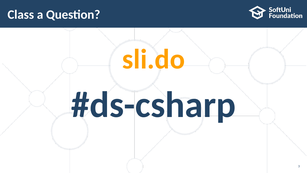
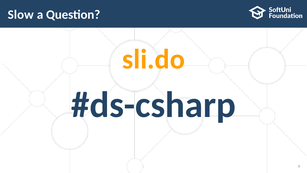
Class: Class -> Slow (21, 15)
